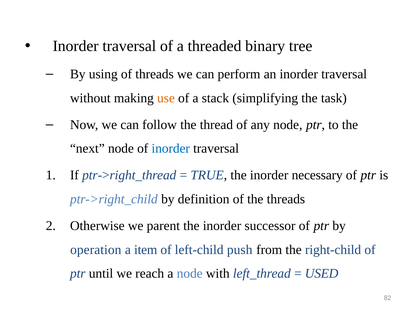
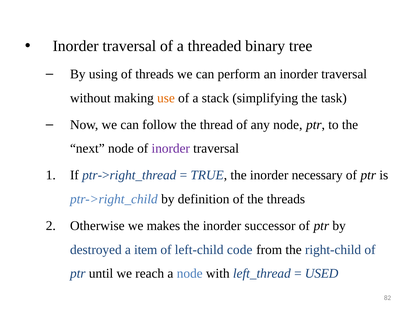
inorder colour: blue -> purple (171, 149)
parent: parent -> makes (163, 226)
operation: operation -> destroyed (96, 250)
push: push -> code (240, 250)
